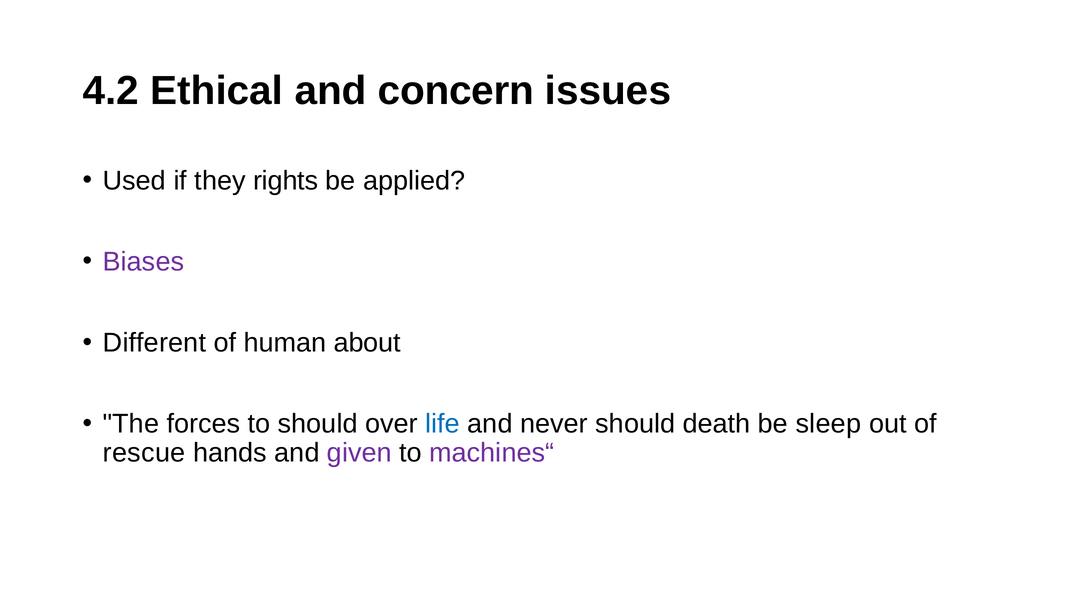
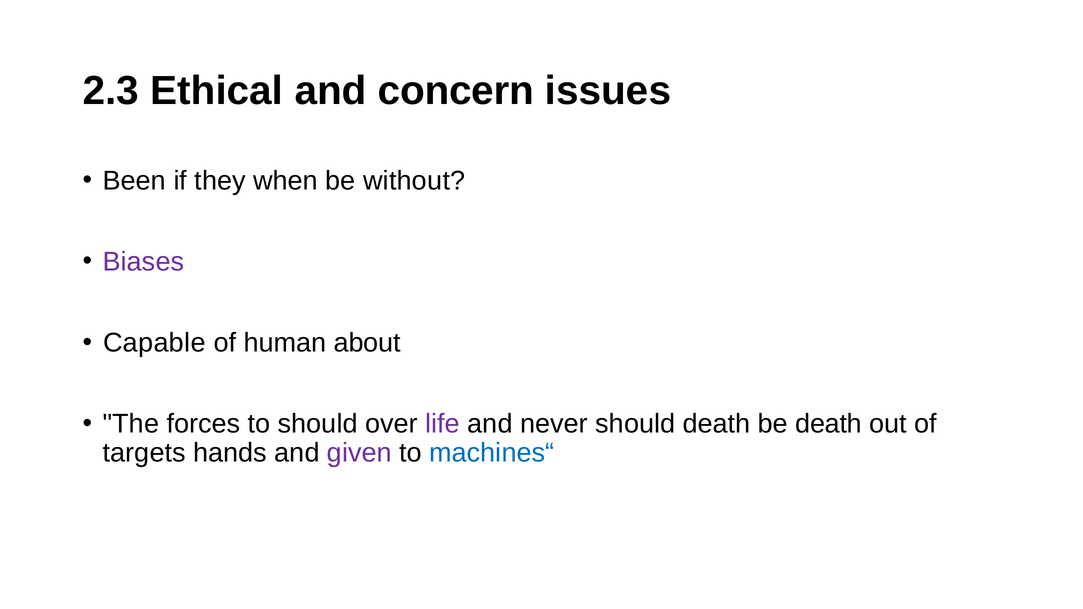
4.2: 4.2 -> 2.3 (111, 91)
Used: Used -> Been (134, 181)
rights: rights -> when (286, 181)
applied: applied -> without (414, 181)
Different: Different -> Capable (154, 343)
life colour: blue -> purple (443, 424)
be sleep: sleep -> death (829, 424)
rescue: rescue -> targets (144, 453)
machines“ colour: purple -> blue (492, 453)
